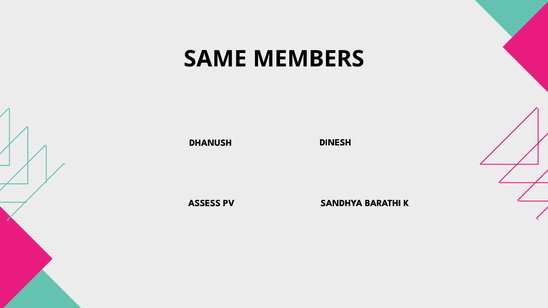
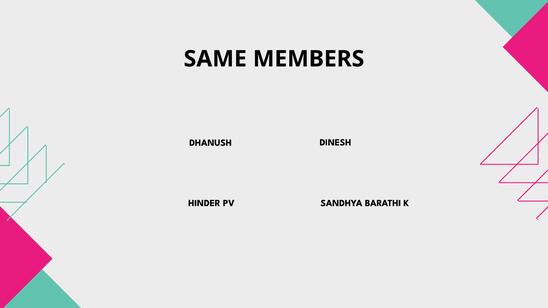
ASSESS: ASSESS -> HINDER (204, 203)
